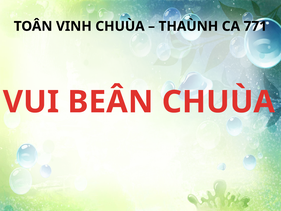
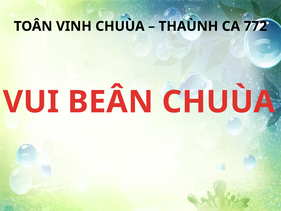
771: 771 -> 772 (255, 26)
